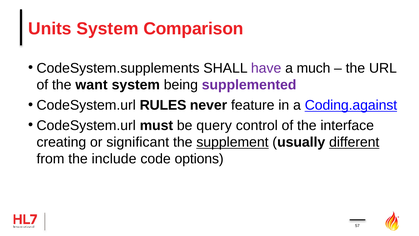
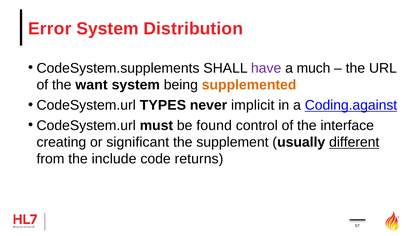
Units: Units -> Error (50, 29)
Comparison: Comparison -> Distribution (193, 29)
supplemented colour: purple -> orange (249, 85)
RULES: RULES -> TYPES (163, 105)
feature: feature -> implicit (253, 105)
query: query -> found (214, 125)
supplement underline: present -> none (232, 142)
options: options -> returns (199, 159)
